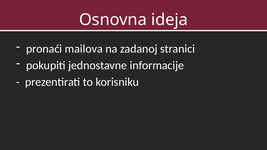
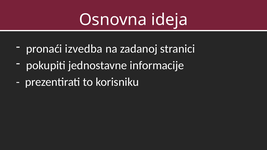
mailova: mailova -> izvedba (84, 49)
